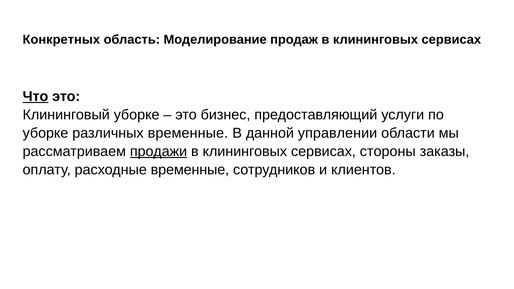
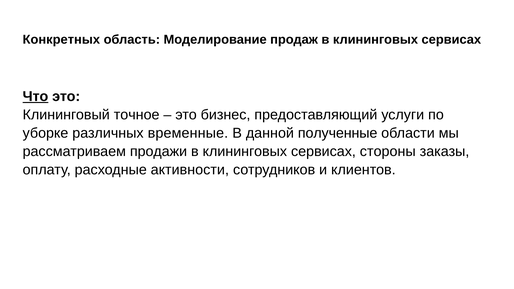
Клининговый уборке: уборке -> точное (137, 115)
управлении: управлении -> полученные (338, 133)
продажи underline: present -> none (158, 151)
расходные временные: временные -> активности (190, 170)
